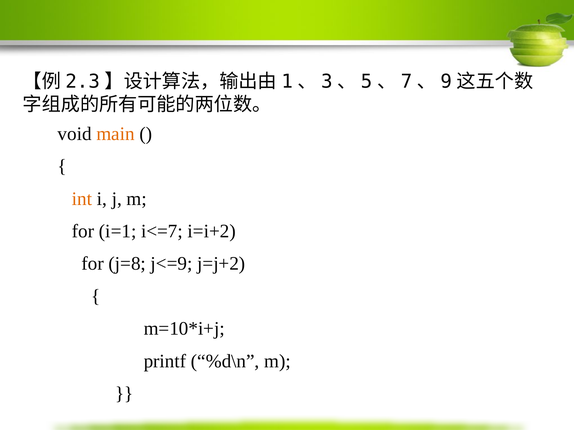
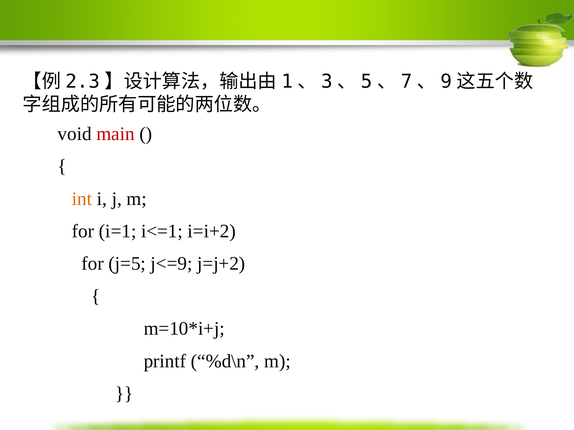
main colour: orange -> red (115, 134)
i<=7: i<=7 -> i<=1 (162, 231)
j=8: j=8 -> j=5 (127, 264)
